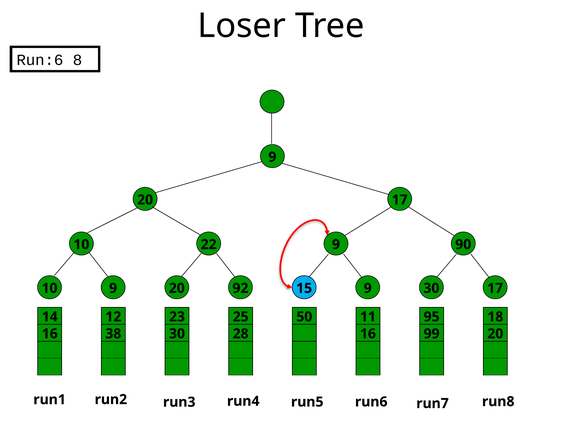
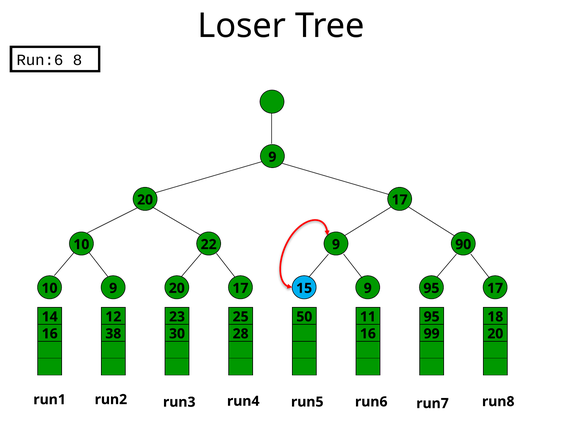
10 9 20 92: 92 -> 17 (240, 288)
9 30: 30 -> 95 (431, 288)
